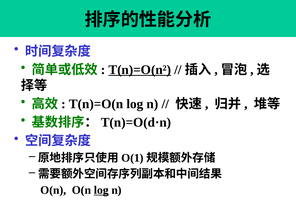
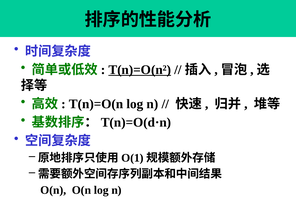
log underline: present -> none (101, 190)
